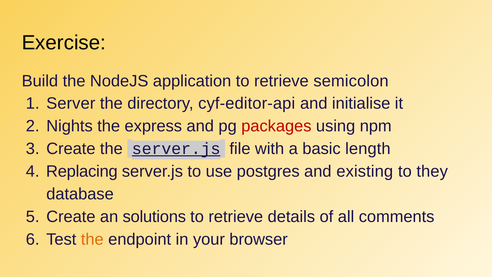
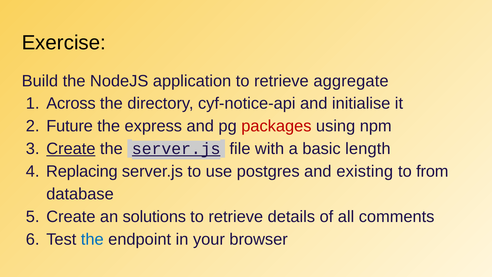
semicolon: semicolon -> aggregate (351, 81)
Server: Server -> Across (71, 103)
cyf-editor-api: cyf-editor-api -> cyf-notice-api (247, 103)
Nights: Nights -> Future (70, 126)
Create underline: none -> present (71, 149)
they: they -> from (432, 171)
the colour: orange -> blue (92, 239)
